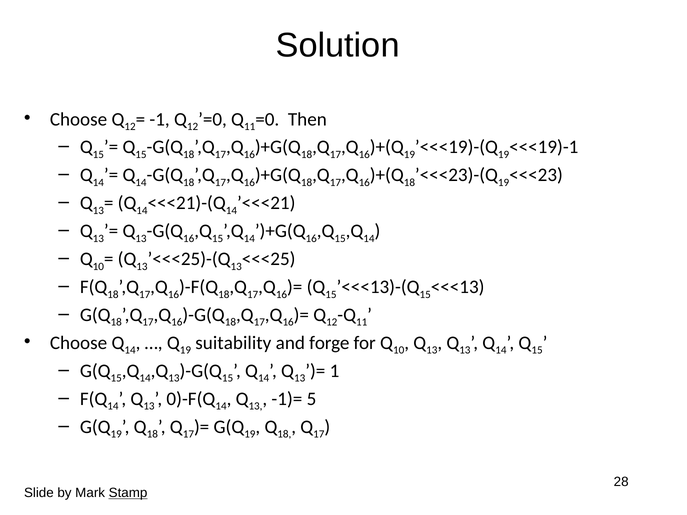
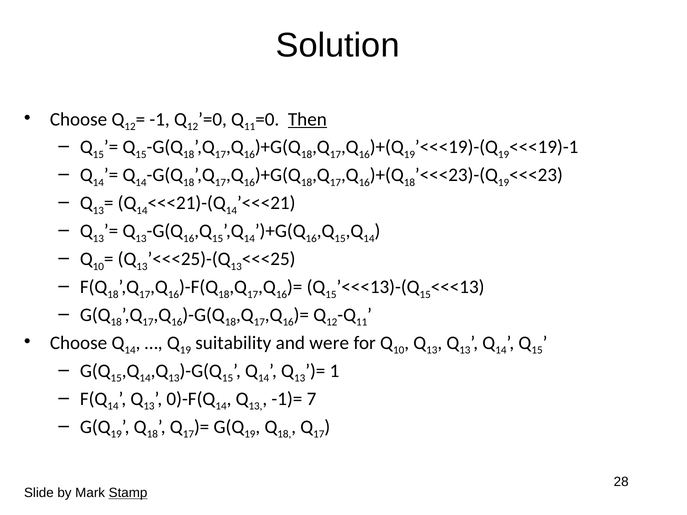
Then underline: none -> present (307, 119)
forge: forge -> were (329, 343)
5: 5 -> 7 (311, 399)
